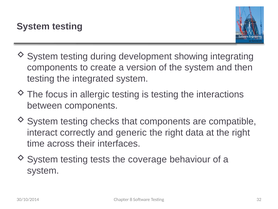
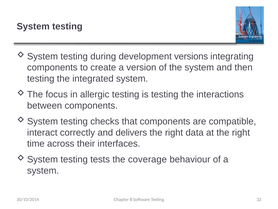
showing: showing -> versions (191, 56)
generic: generic -> delivers (131, 132)
